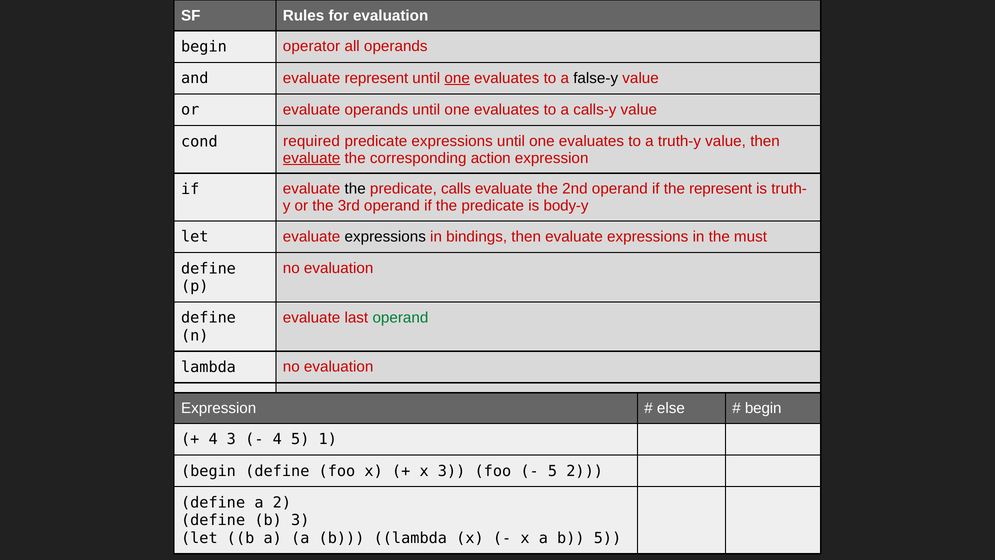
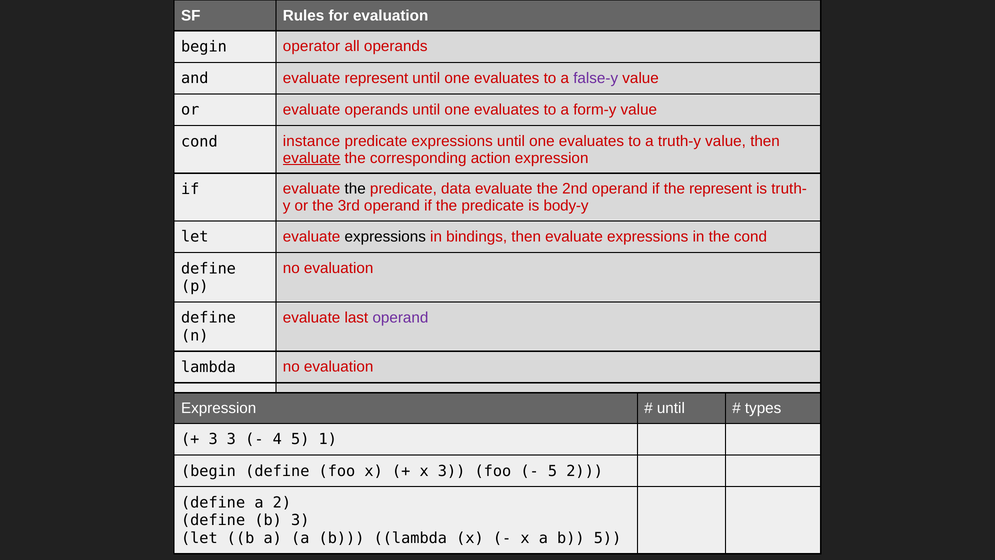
one underline: present -> none (457, 78)
false-y colour: black -> purple (596, 78)
calls-y: calls-y -> form-y (595, 110)
required: required -> instance (312, 141)
calls: calls -> data (456, 189)
the must: must -> cond (751, 236)
operand colour: green -> purple (400, 317)
else: else -> until (671, 408)
begin: begin -> types (763, 408)
4: 4 -> 3 (213, 439)
